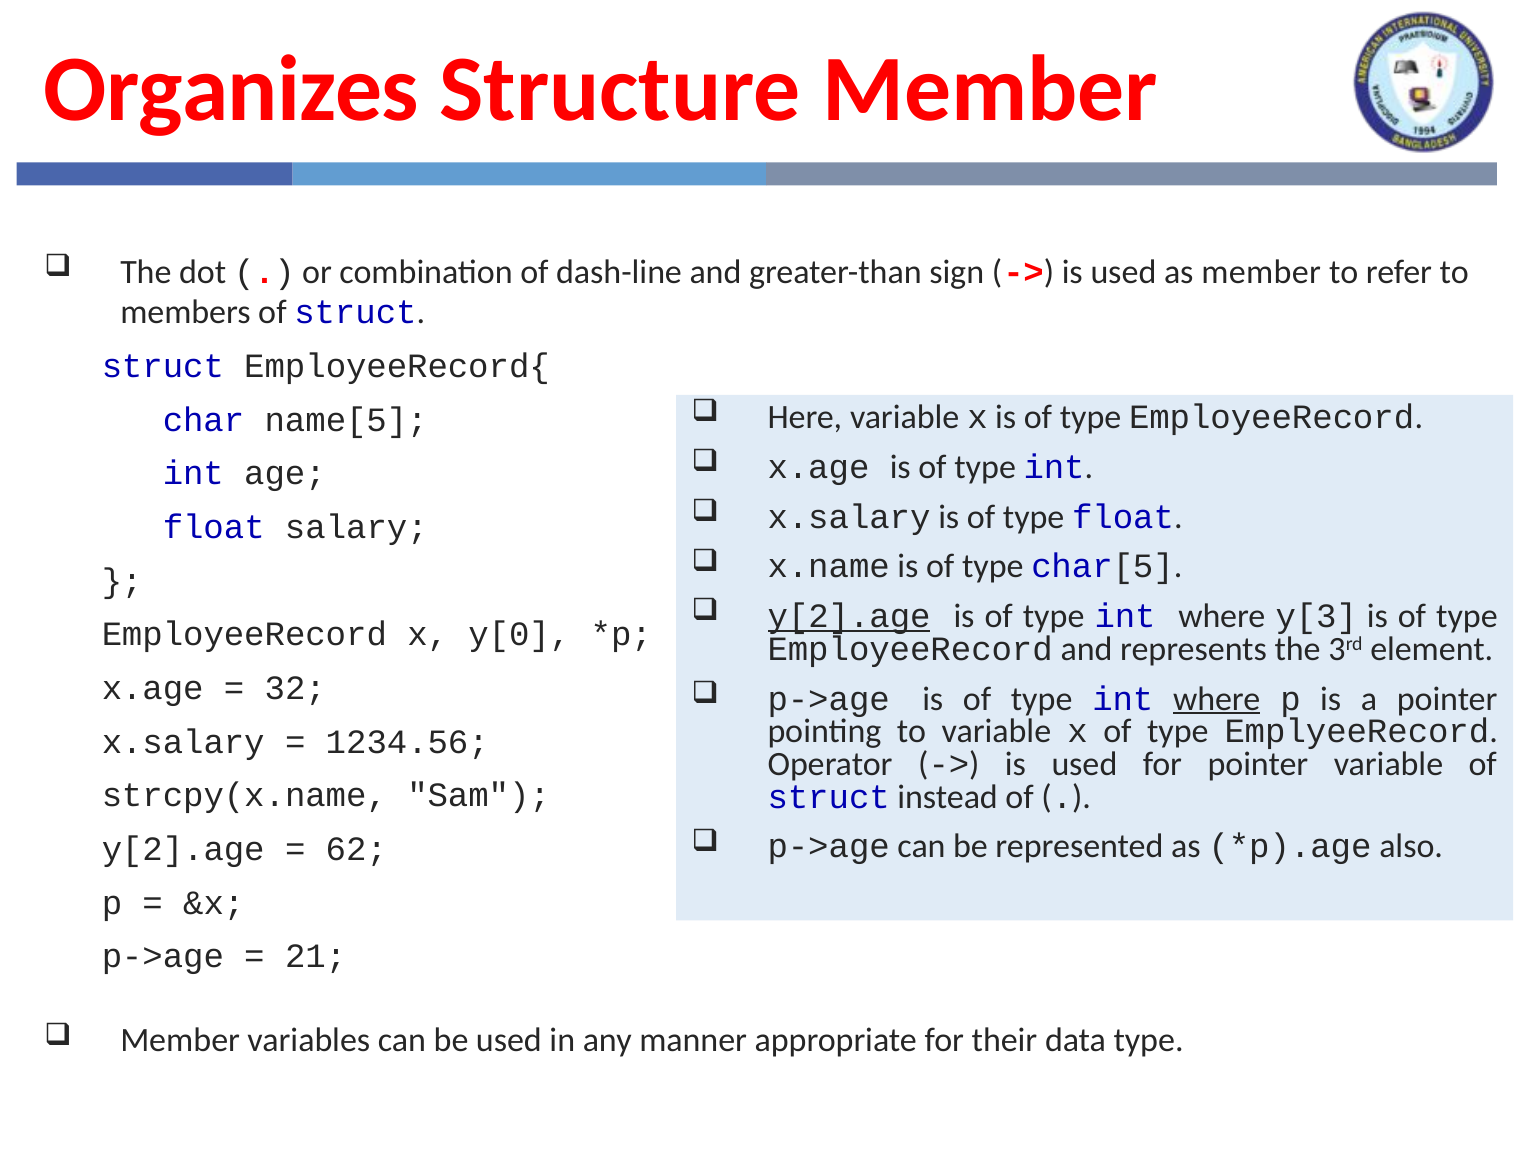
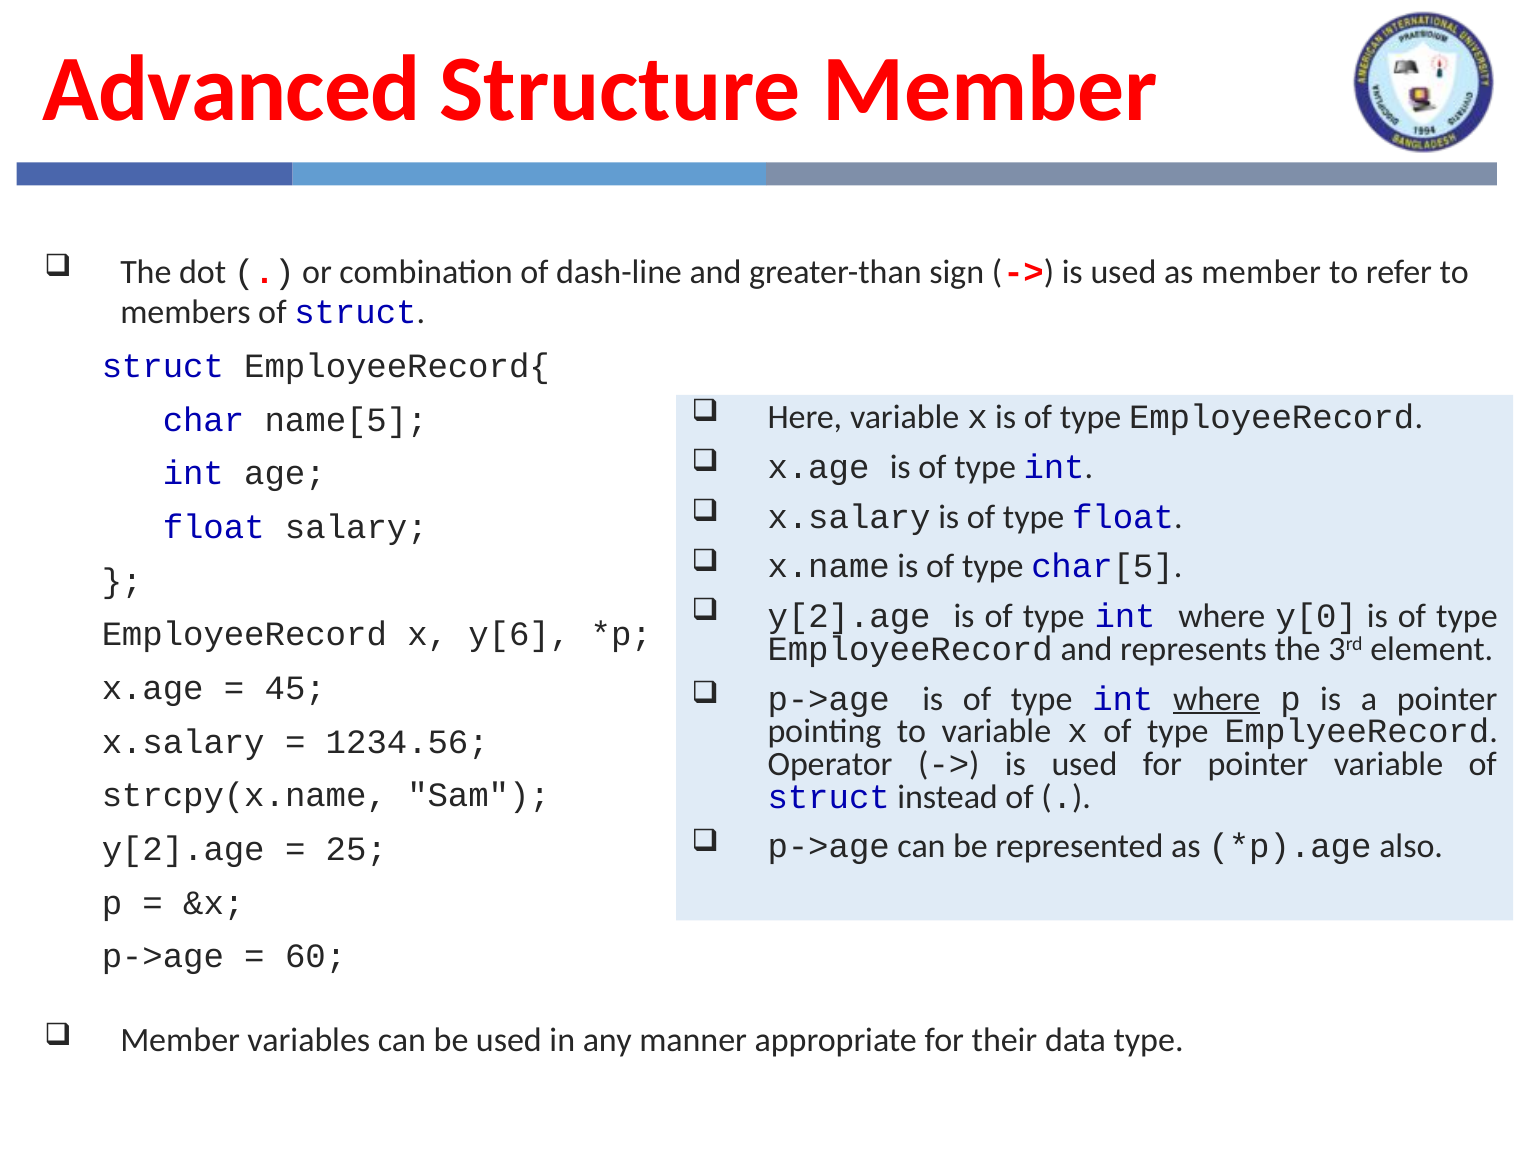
Organizes: Organizes -> Advanced (232, 89)
y[2].age underline: present -> none (849, 616)
y[3: y[3 -> y[0 (1316, 616)
y[0: y[0 -> y[6 (519, 635)
32: 32 -> 45 (295, 688)
62: 62 -> 25 (356, 849)
21: 21 -> 60 (316, 957)
